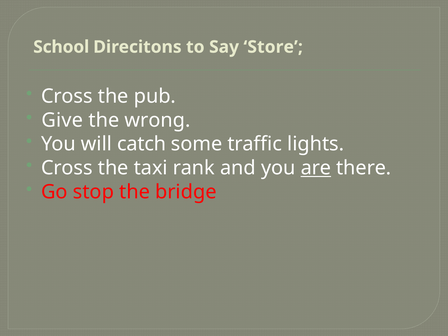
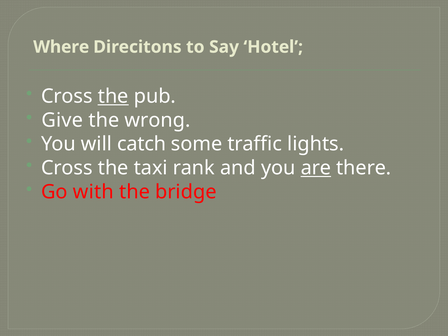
School: School -> Where (61, 47)
Store: Store -> Hotel (273, 47)
the underline: none -> present (113, 96)
stop: stop -> with (93, 192)
